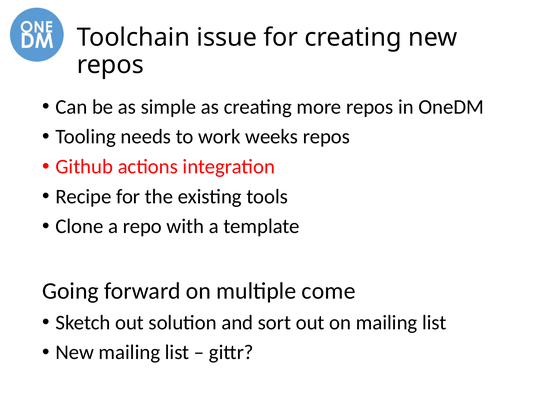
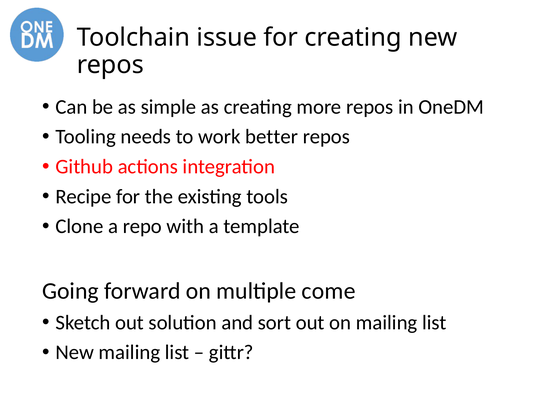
weeks: weeks -> better (272, 137)
